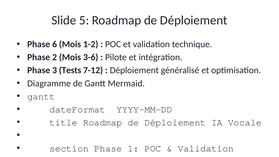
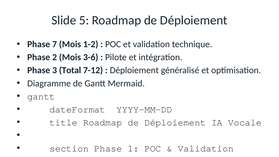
6: 6 -> 7 (55, 44)
3 Tests: Tests -> Total (70, 70)
